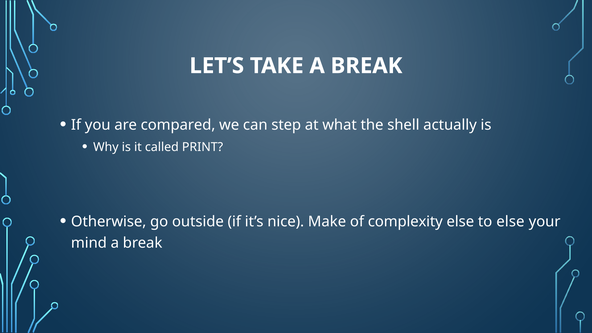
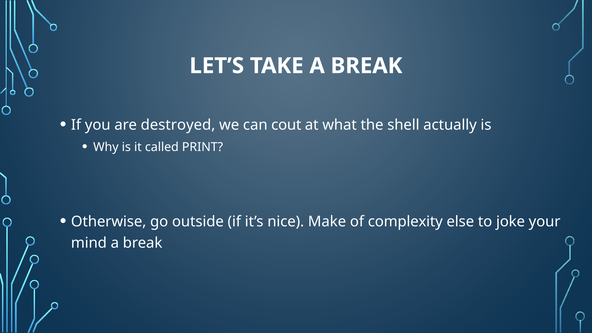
compared: compared -> destroyed (178, 125)
step: step -> cout (286, 125)
to else: else -> joke (511, 222)
